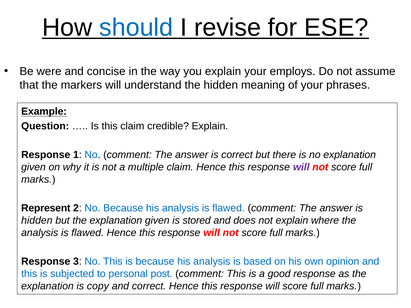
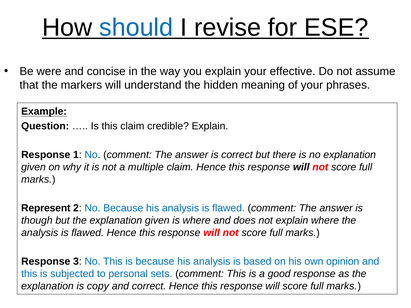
employs: employs -> effective (293, 71)
will colour: purple -> black (301, 167)
hidden: hidden -> though (37, 221)
is stored: stored -> where (197, 221)
post: post -> sets (162, 274)
